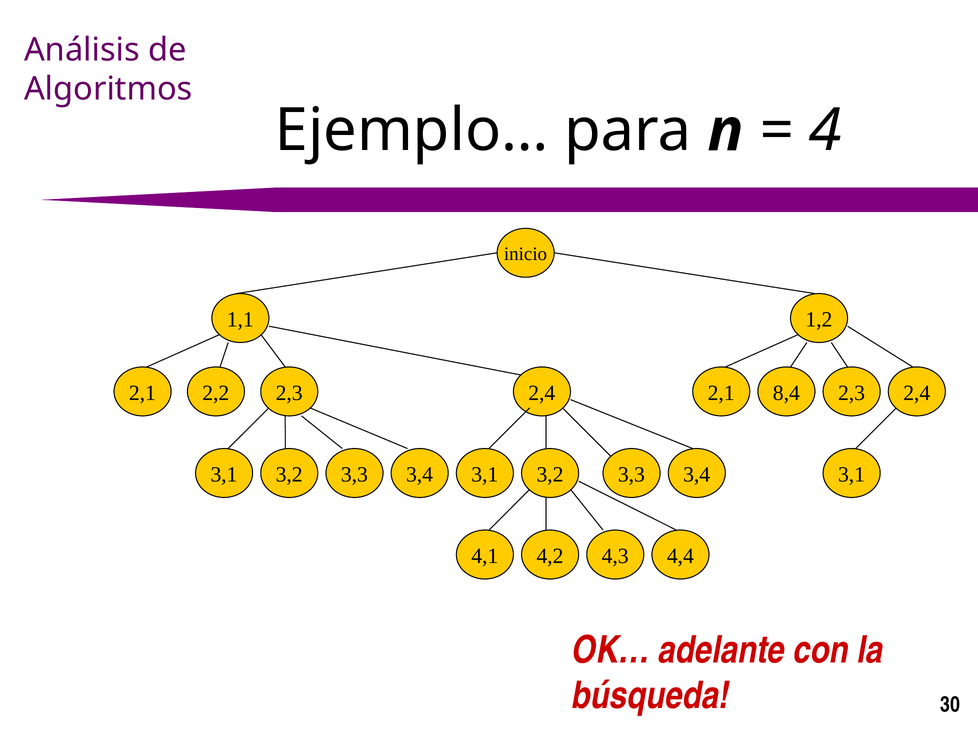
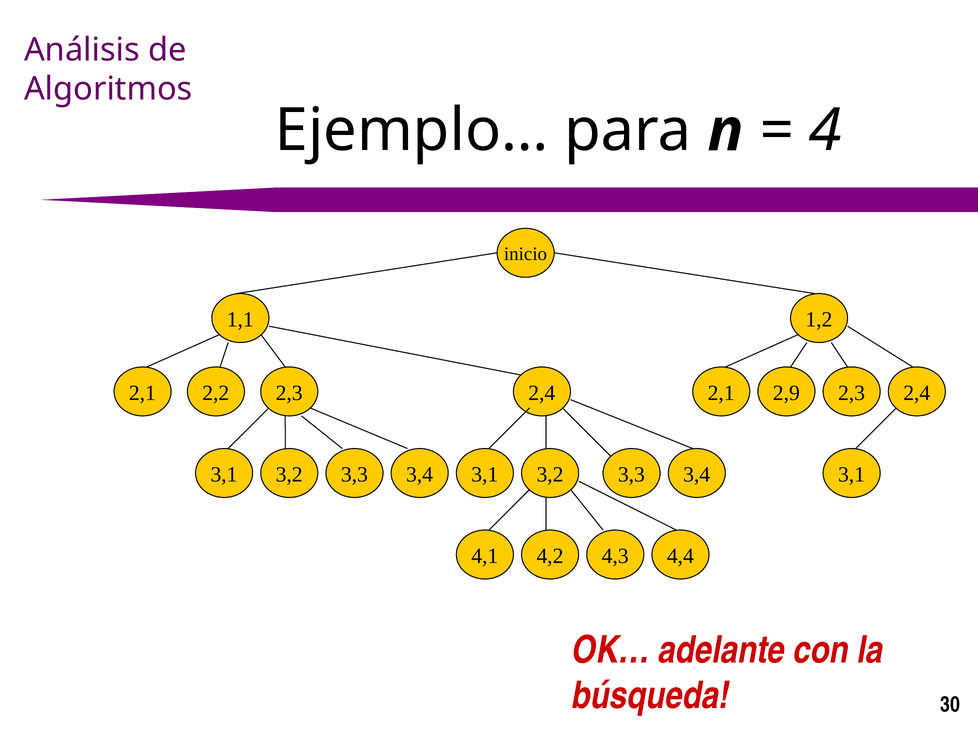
8,4: 8,4 -> 2,9 (786, 393)
